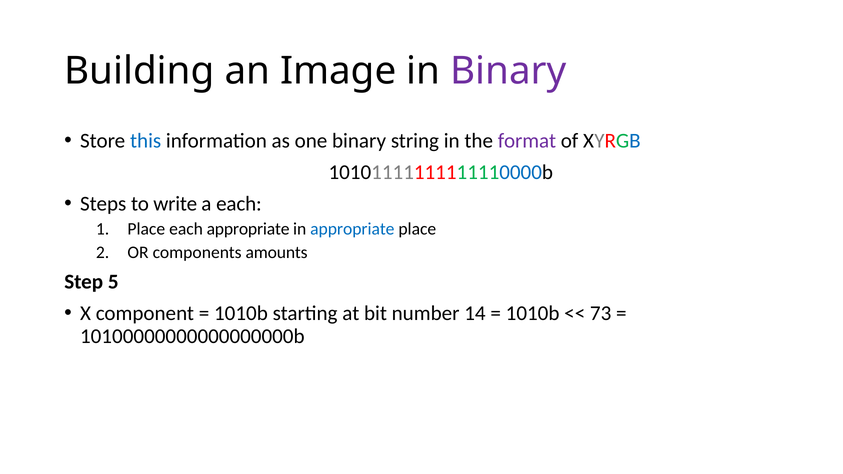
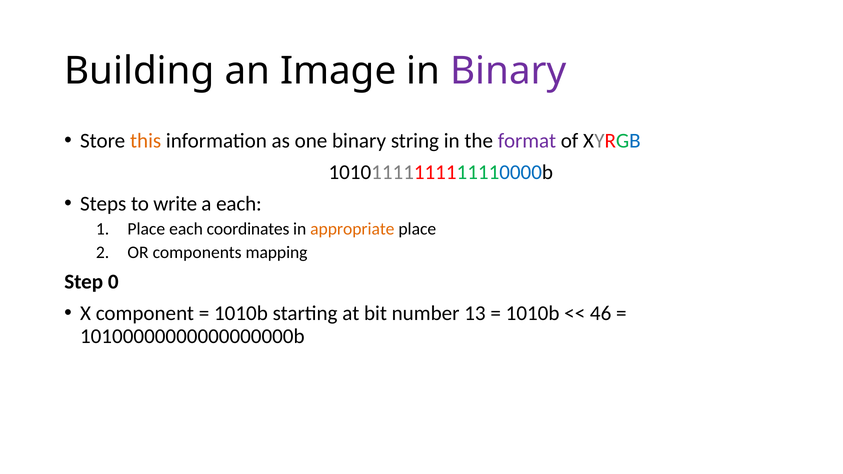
this colour: blue -> orange (146, 141)
each appropriate: appropriate -> coordinates (248, 229)
appropriate colour: blue -> orange (352, 229)
amounts: amounts -> mapping (277, 252)
5: 5 -> 0 (113, 282)
14: 14 -> 13 (475, 313)
73: 73 -> 46 (601, 313)
